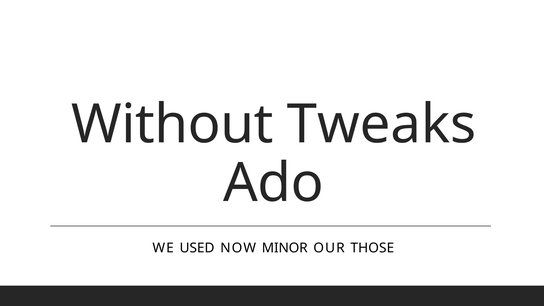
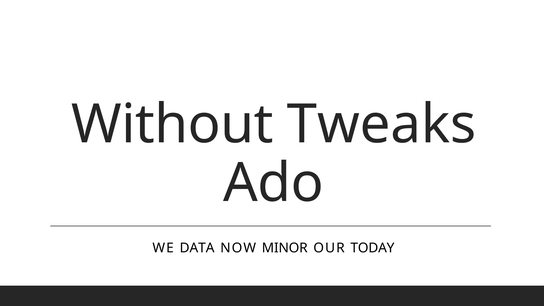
USED: USED -> DATA (197, 248)
THOSE: THOSE -> TODAY (372, 248)
